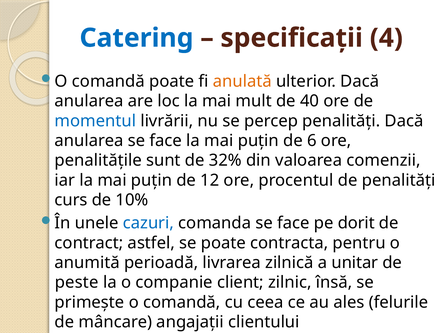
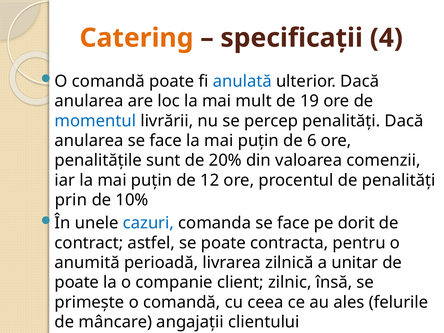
Catering colour: blue -> orange (136, 38)
anulată colour: orange -> blue (242, 81)
40: 40 -> 19 (310, 101)
32%: 32% -> 20% (225, 160)
curs: curs -> prin (71, 200)
peste: peste -> poate (77, 282)
